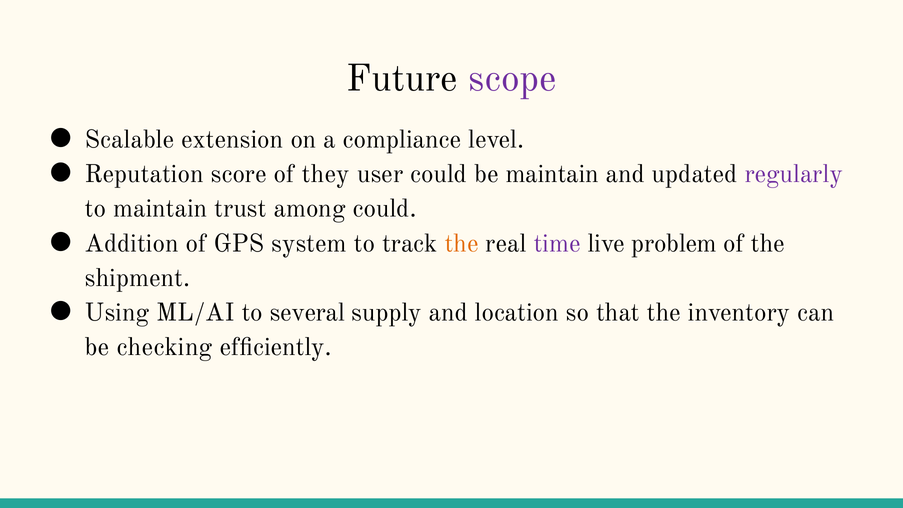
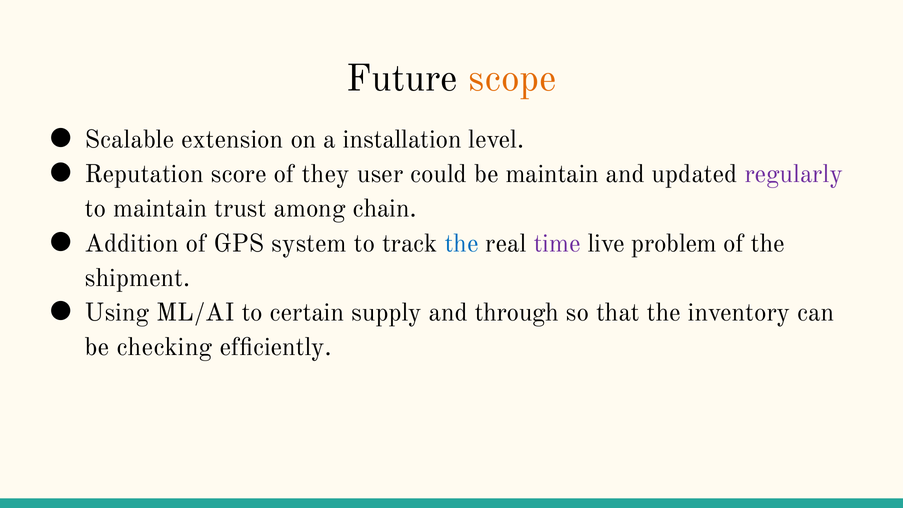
scope colour: purple -> orange (512, 78)
compliance: compliance -> installation (402, 139)
among could: could -> chain (385, 209)
the colour: orange -> blue (462, 243)
several: several -> certain (307, 312)
location: location -> through (517, 312)
